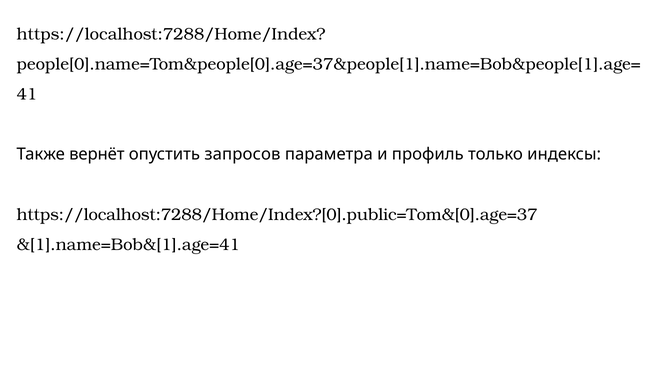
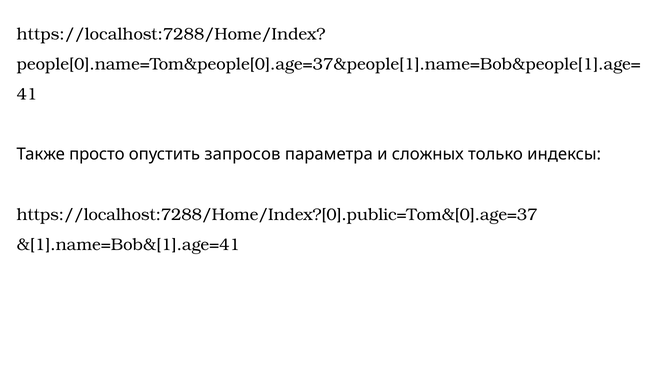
вернёт: вернёт -> просто (97, 154)
профиль: профиль -> сложных (428, 154)
